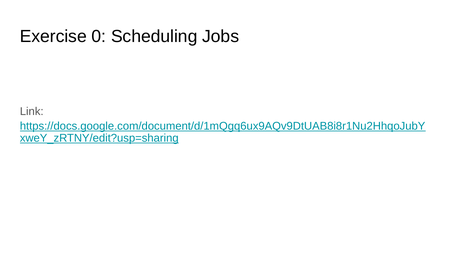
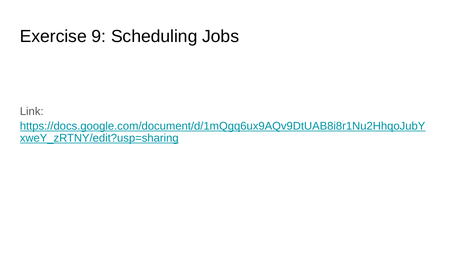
0: 0 -> 9 (99, 36)
